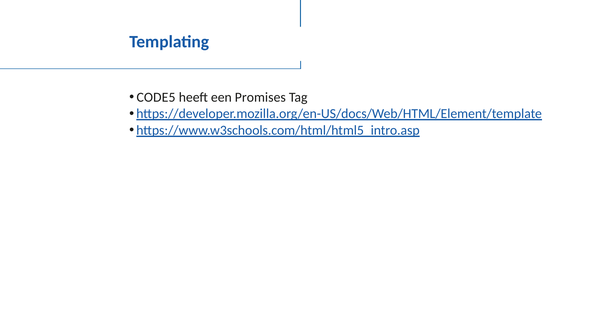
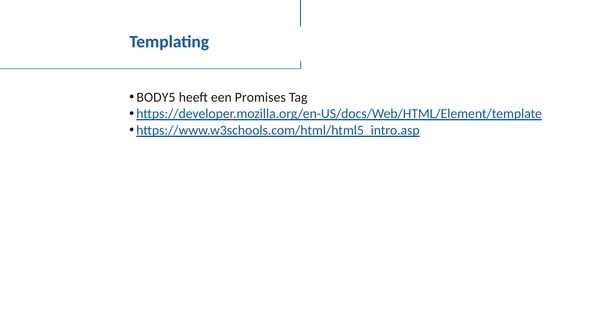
CODE5: CODE5 -> BODY5 (156, 97)
